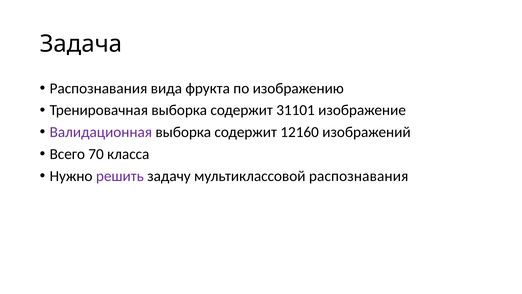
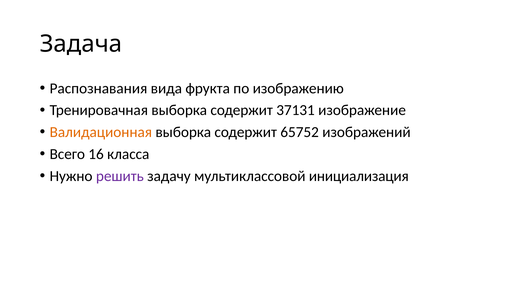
31101: 31101 -> 37131 (296, 110)
Валидационная colour: purple -> orange (101, 132)
12160: 12160 -> 65752 (300, 132)
70: 70 -> 16 (96, 154)
мультиклассовой распознавания: распознавания -> инициализация (359, 176)
